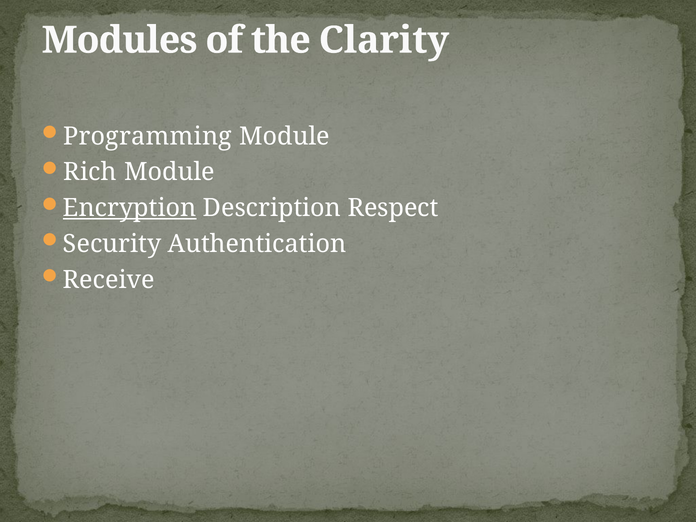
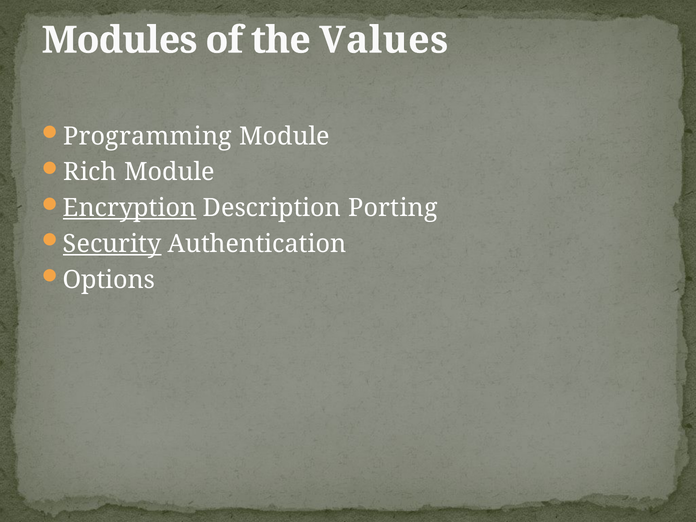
Clarity: Clarity -> Values (384, 40)
Respect: Respect -> Porting (393, 208)
Security underline: none -> present (112, 244)
Receive: Receive -> Options (109, 280)
